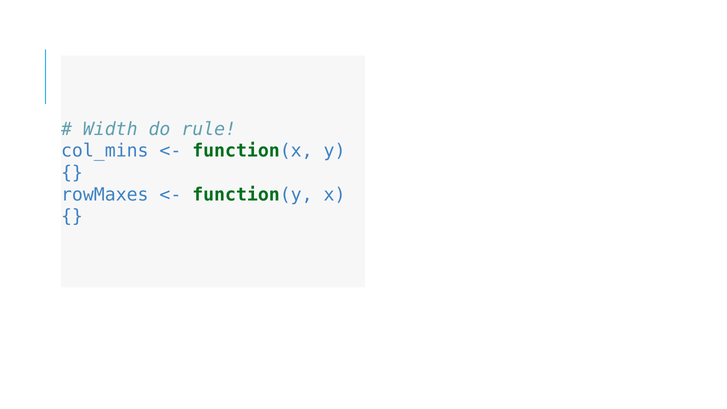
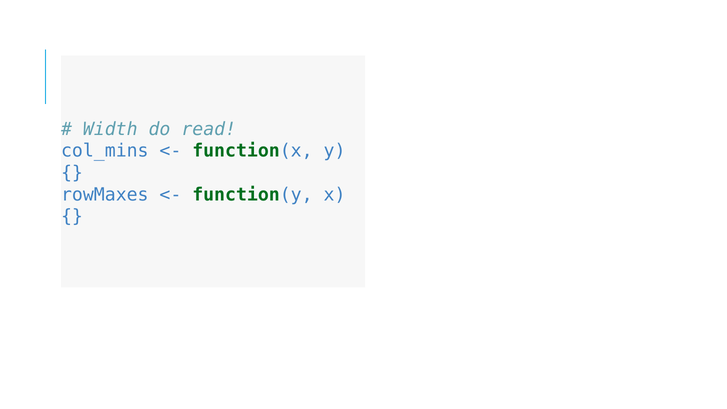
rule: rule -> read (209, 129)
